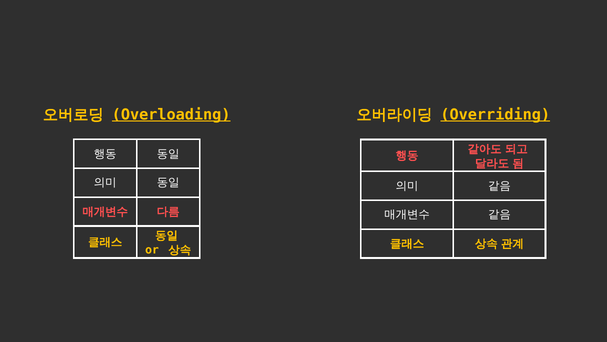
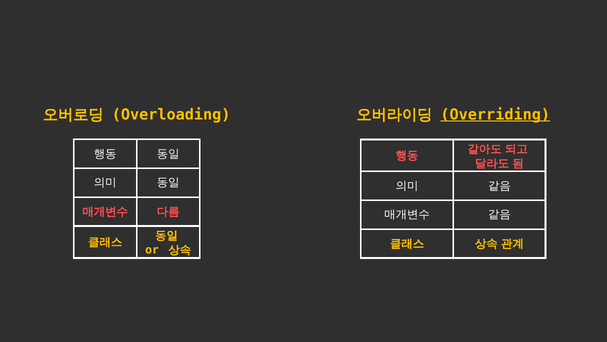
Overloading underline: present -> none (171, 114)
